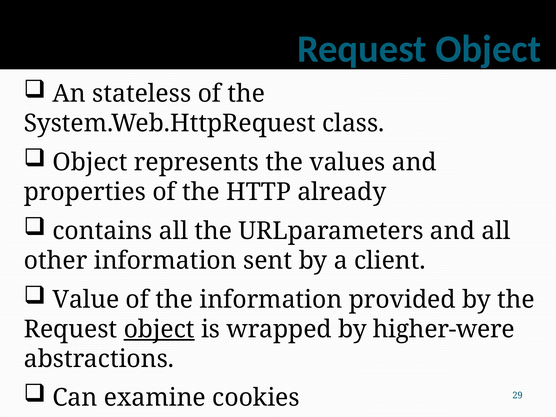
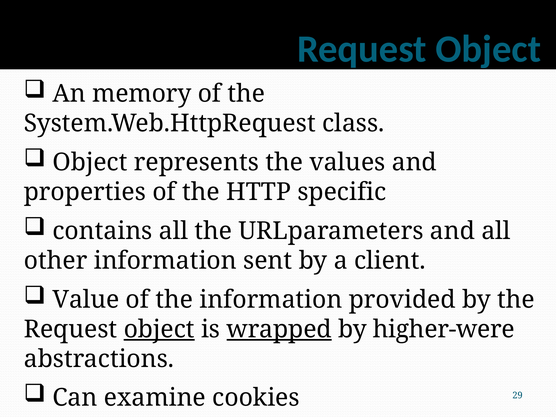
stateless: stateless -> memory (142, 94)
already: already -> specific (342, 192)
wrapped underline: none -> present (279, 329)
